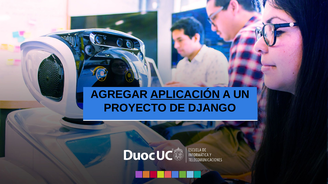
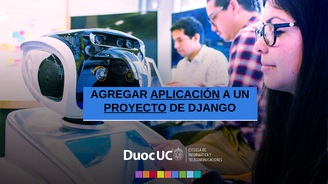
PROYECTO underline: none -> present (135, 108)
